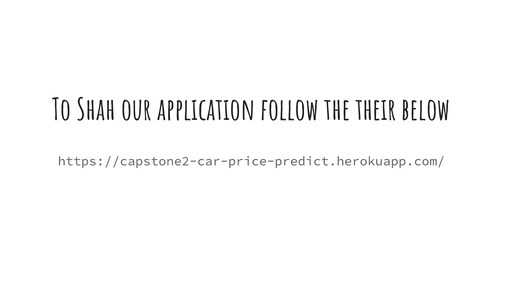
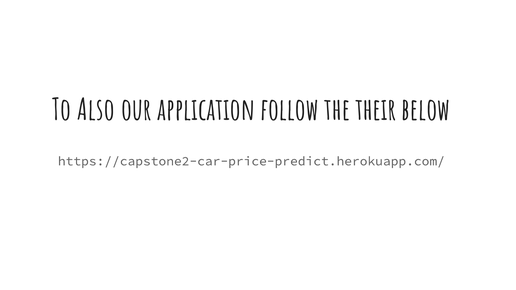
Shah: Shah -> Also (96, 110)
